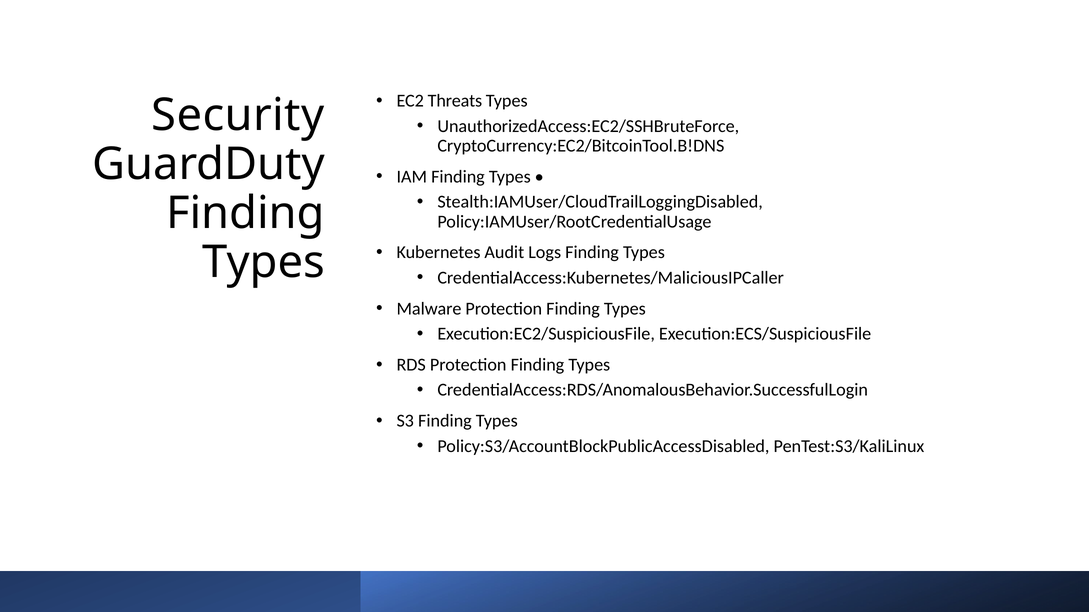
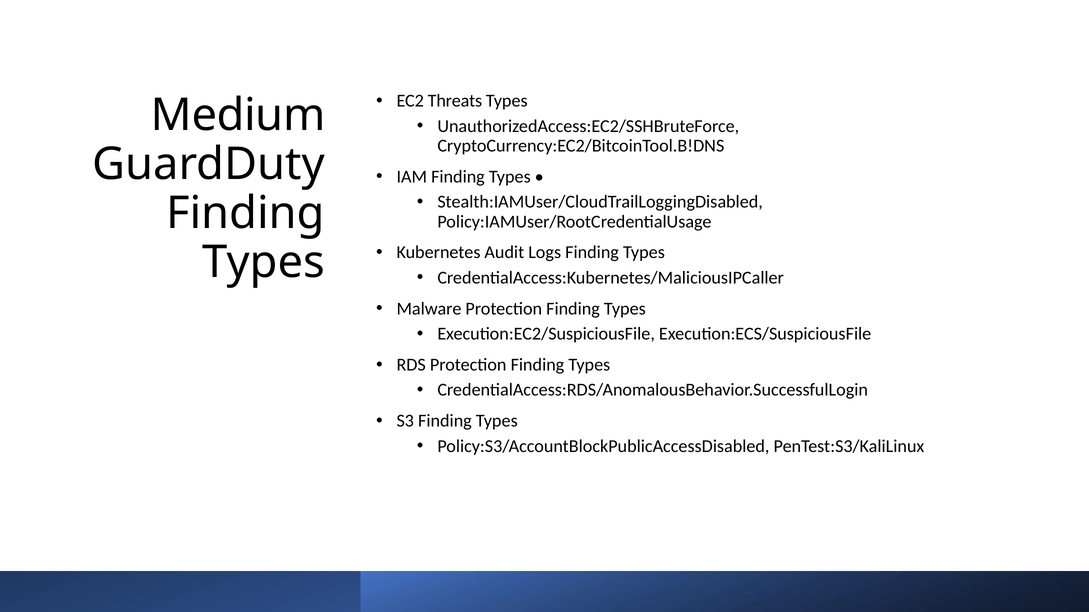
Security: Security -> Medium (238, 116)
